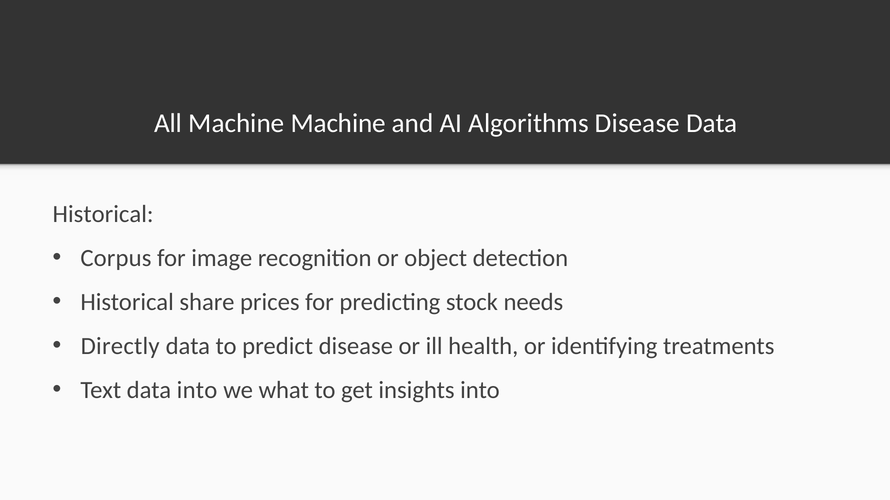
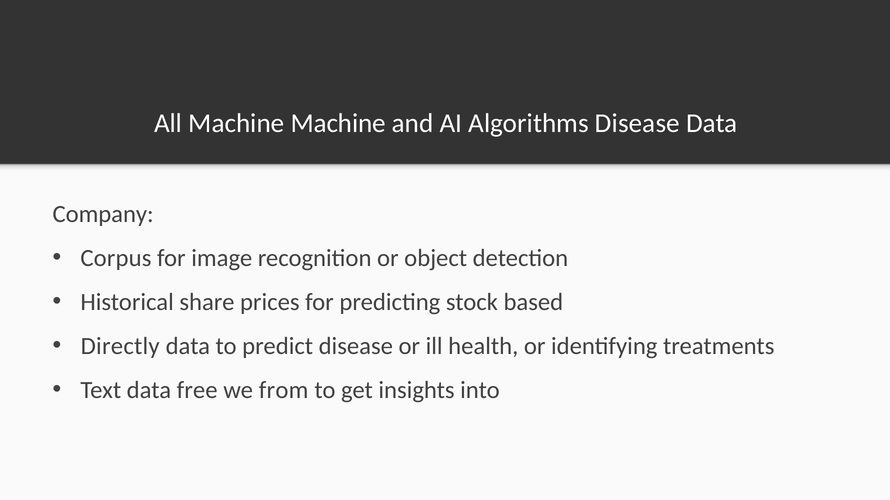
Historical: Historical -> Company (103, 214)
needs: needs -> based (533, 302)
data into: into -> free (197, 390)
what: what -> from (284, 390)
